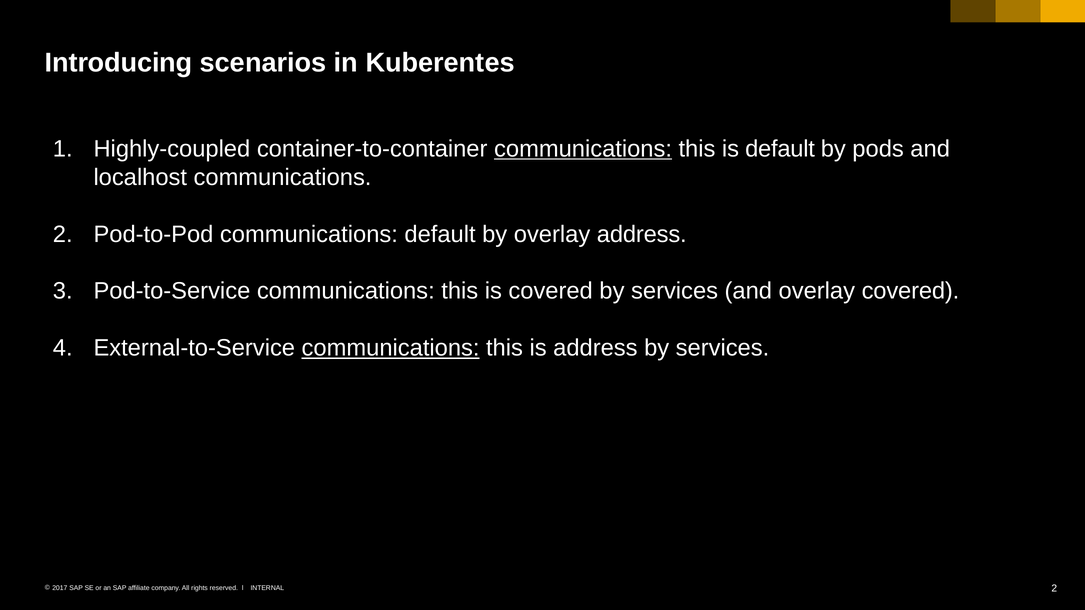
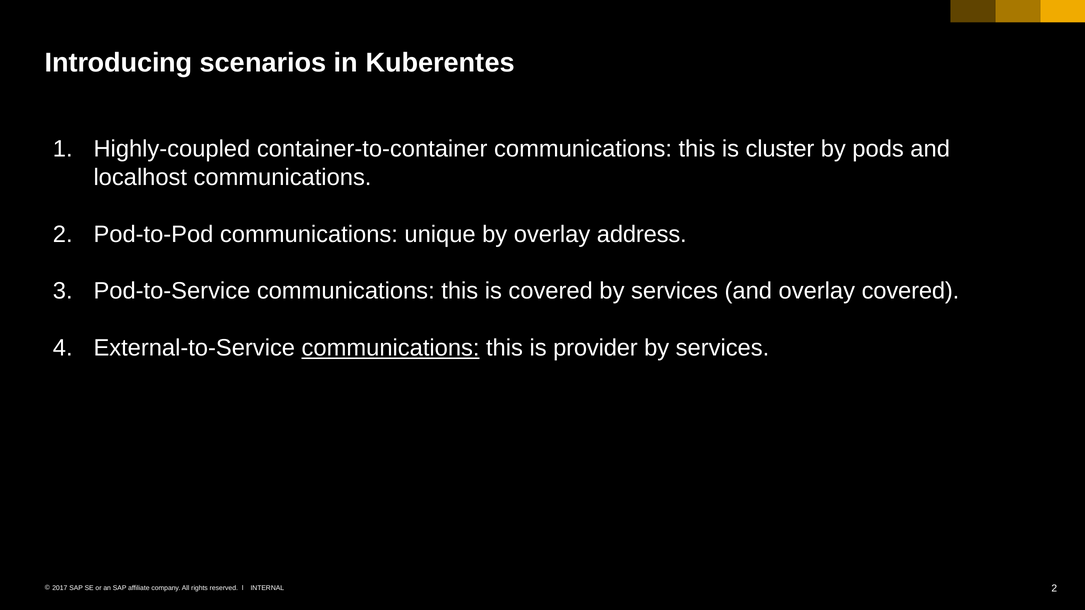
communications underline: present -> none (583, 149)
is default: default -> cluster (780, 149)
communications default: default -> unique (440, 234)
is address: address -> provider (595, 348)
